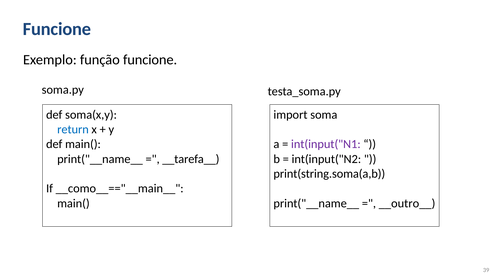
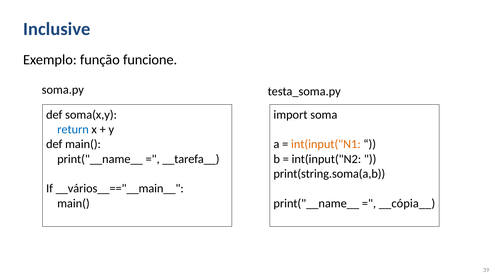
Funcione: Funcione -> Inclusive (57, 29)
int(input("N1 colour: purple -> orange (326, 144)
__como__=="__main__: __como__=="__main__ -> __vários__=="__main__ (120, 189)
__outro__: __outro__ -> __cópia__ (407, 203)
